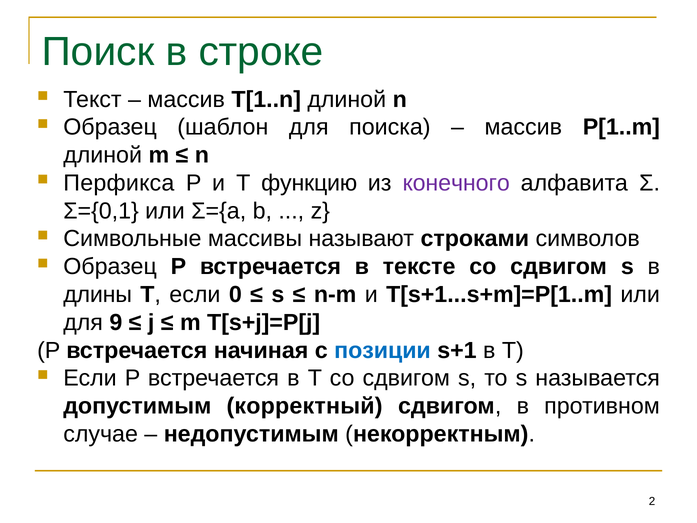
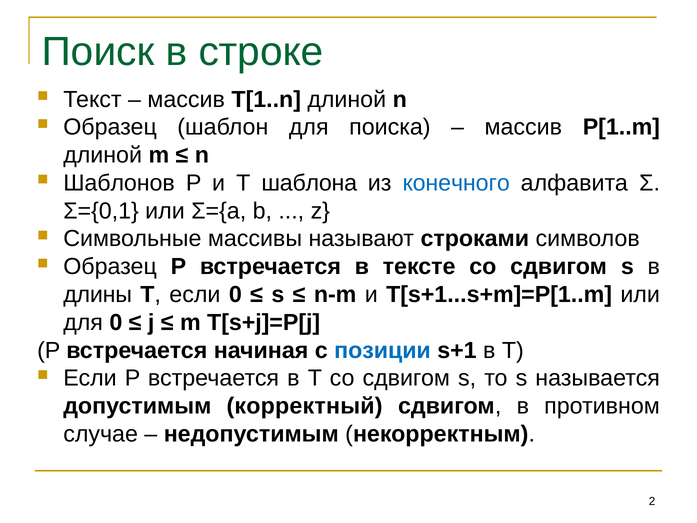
Перфикса: Перфикса -> Шаблонов (119, 183)
функцию: функцию -> шаблона (309, 183)
конечного colour: purple -> blue (456, 183)
для 9: 9 -> 0 (116, 322)
